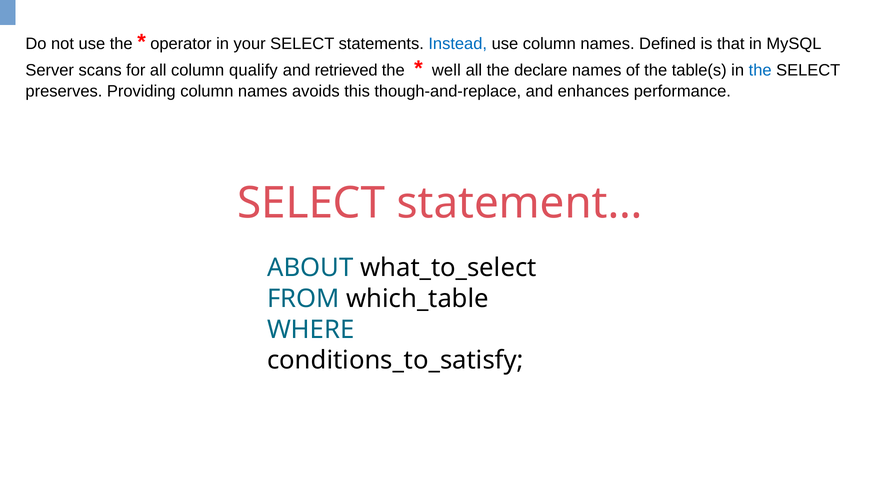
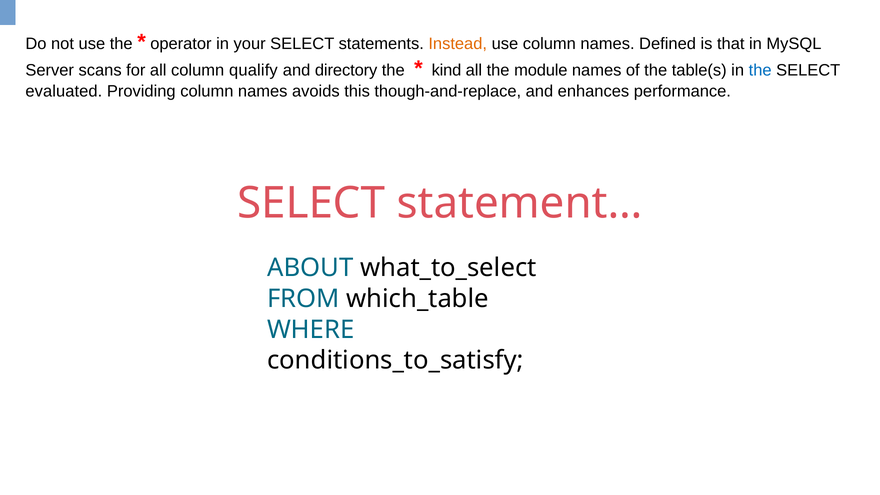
Instead colour: blue -> orange (458, 44)
retrieved: retrieved -> directory (346, 70)
well: well -> kind (447, 70)
declare: declare -> module (541, 70)
preserves: preserves -> evaluated (64, 91)
